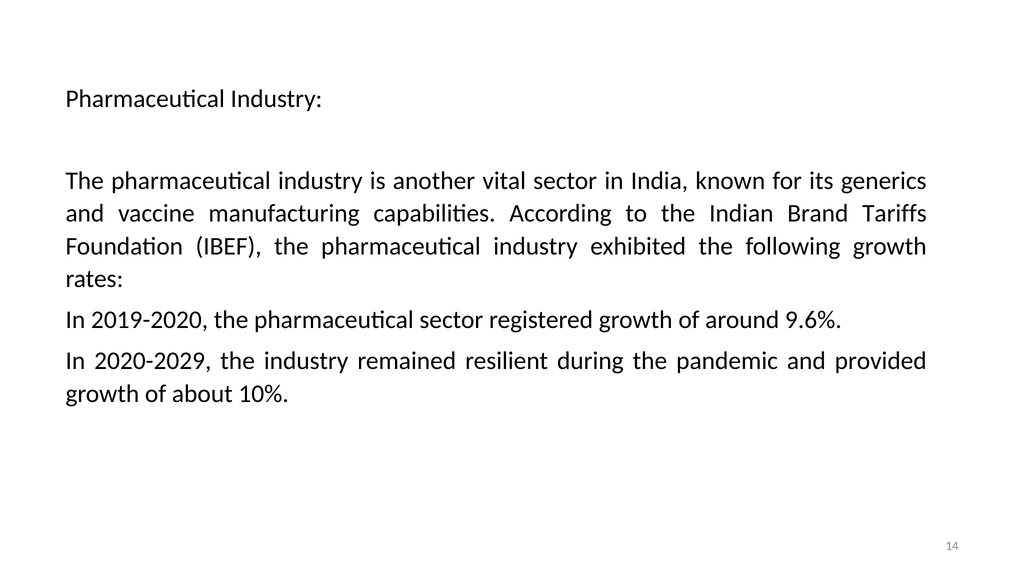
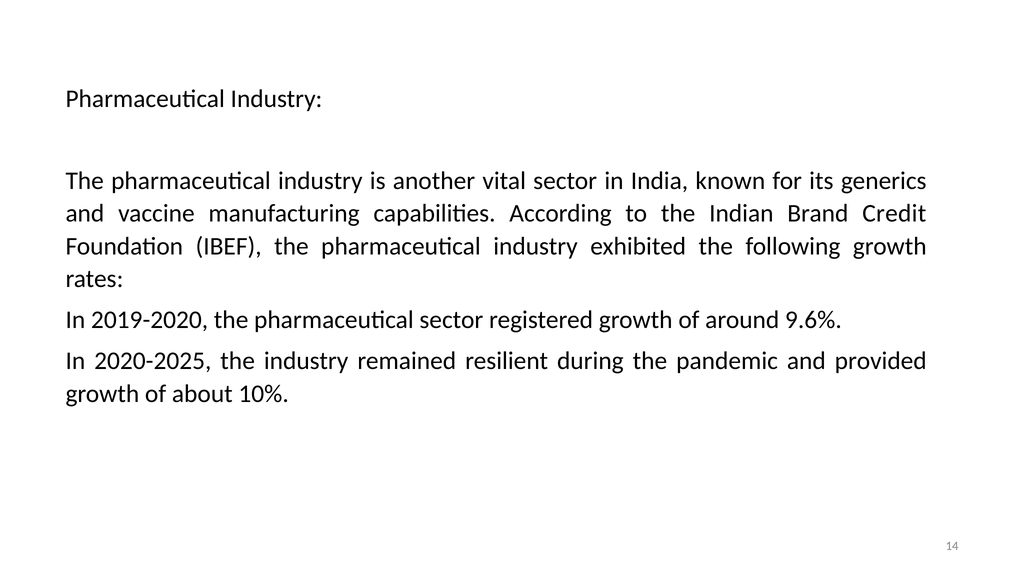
Tariffs: Tariffs -> Credit (894, 214)
2020-2029: 2020-2029 -> 2020-2025 (153, 361)
